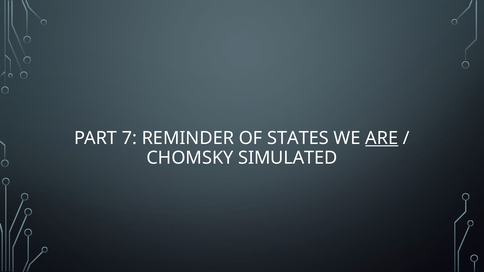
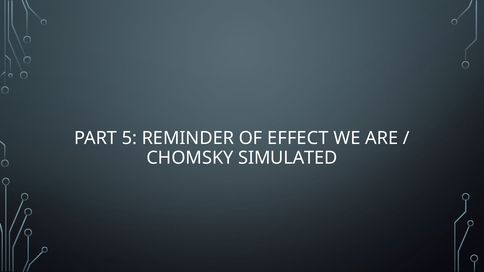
7: 7 -> 5 (129, 138)
STATES: STATES -> EFFECT (298, 138)
ARE underline: present -> none (382, 138)
